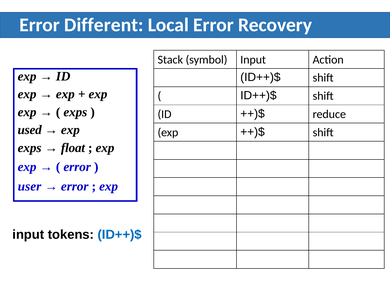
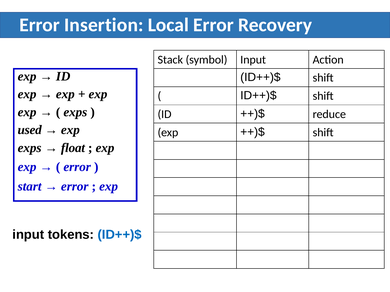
Different: Different -> Insertion (104, 25)
user: user -> start (30, 187)
